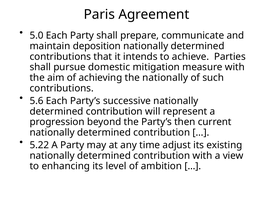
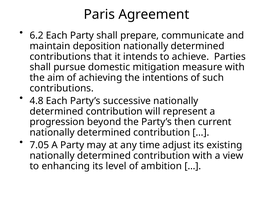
5.0: 5.0 -> 6.2 (37, 35)
the nationally: nationally -> intentions (165, 78)
5.6: 5.6 -> 4.8 (37, 101)
5.22: 5.22 -> 7.05 (39, 145)
